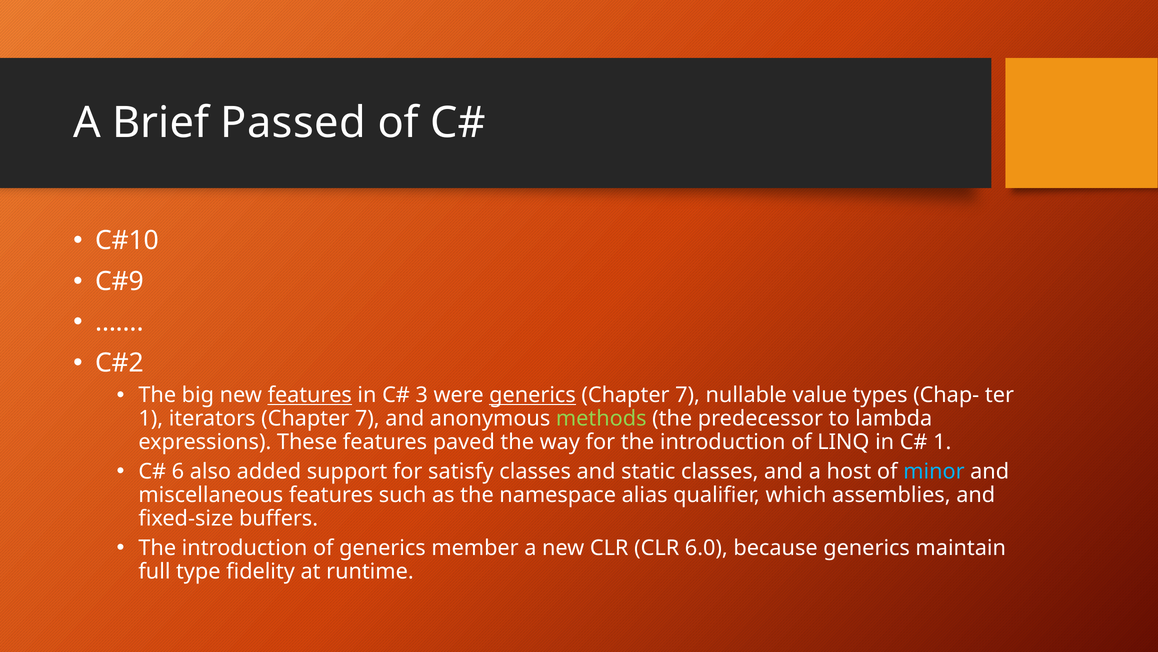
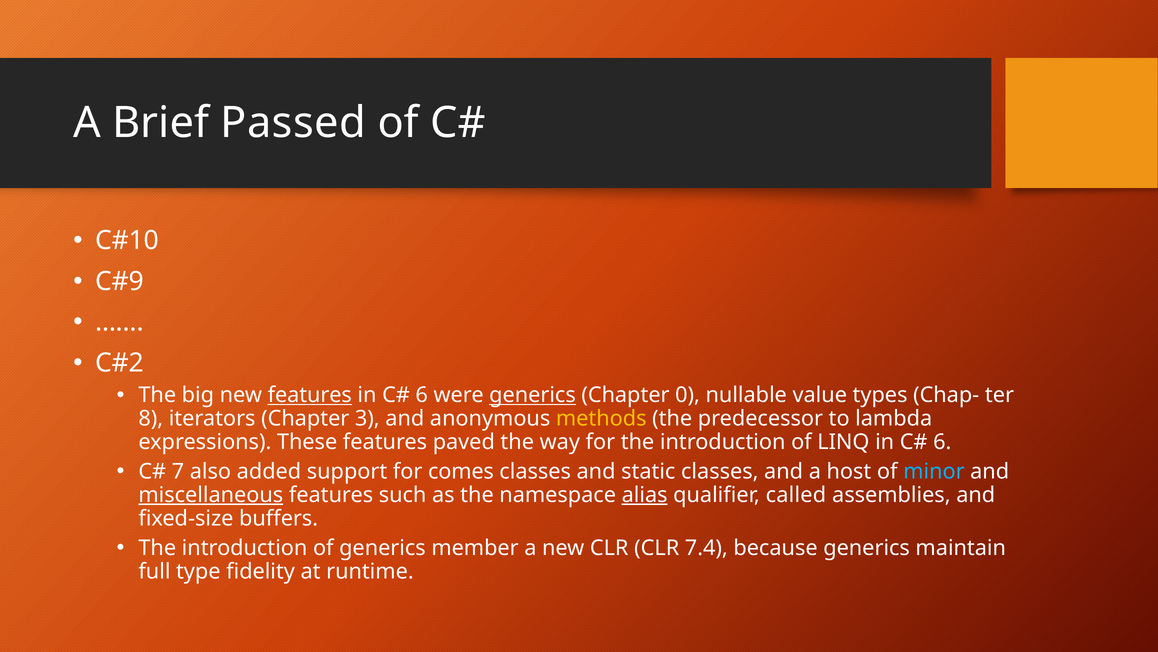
3: 3 -> 6 (422, 395)
7: 7 -> 0 (688, 395)
1: 1 -> 8 (151, 418)
iterators Chapter 7: 7 -> 3 (367, 418)
methods colour: light green -> yellow (601, 418)
1: 1 -> 6 (942, 442)
6: 6 -> 7 (178, 471)
satisfy: satisfy -> comes (461, 471)
miscellaneous underline: none -> present (211, 495)
alias underline: none -> present (645, 495)
which: which -> called (796, 495)
6.0: 6.0 -> 7.4 (706, 548)
